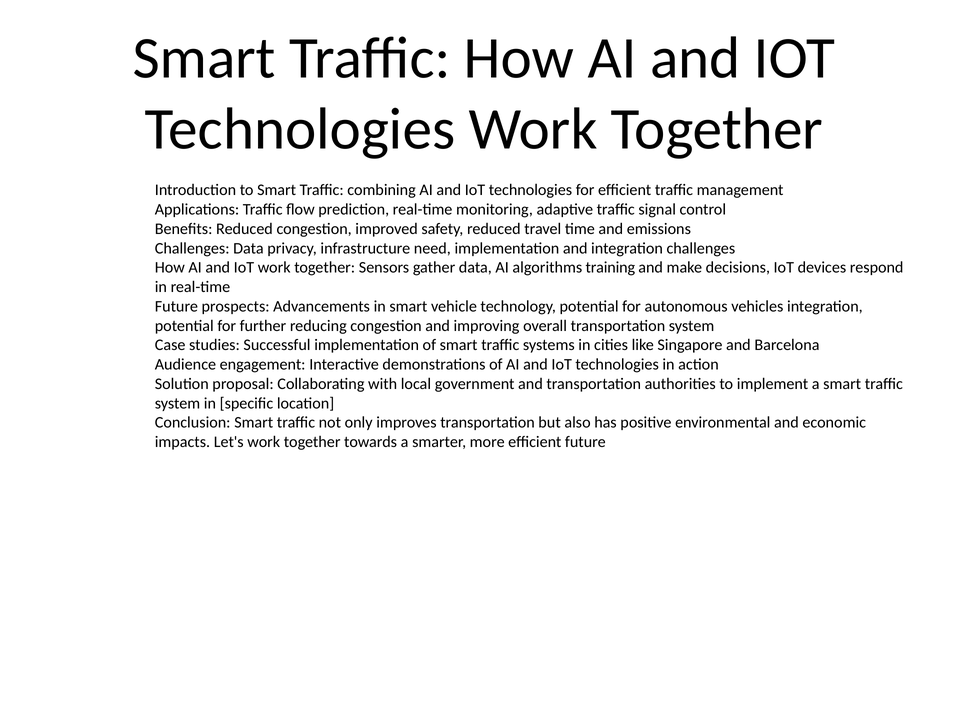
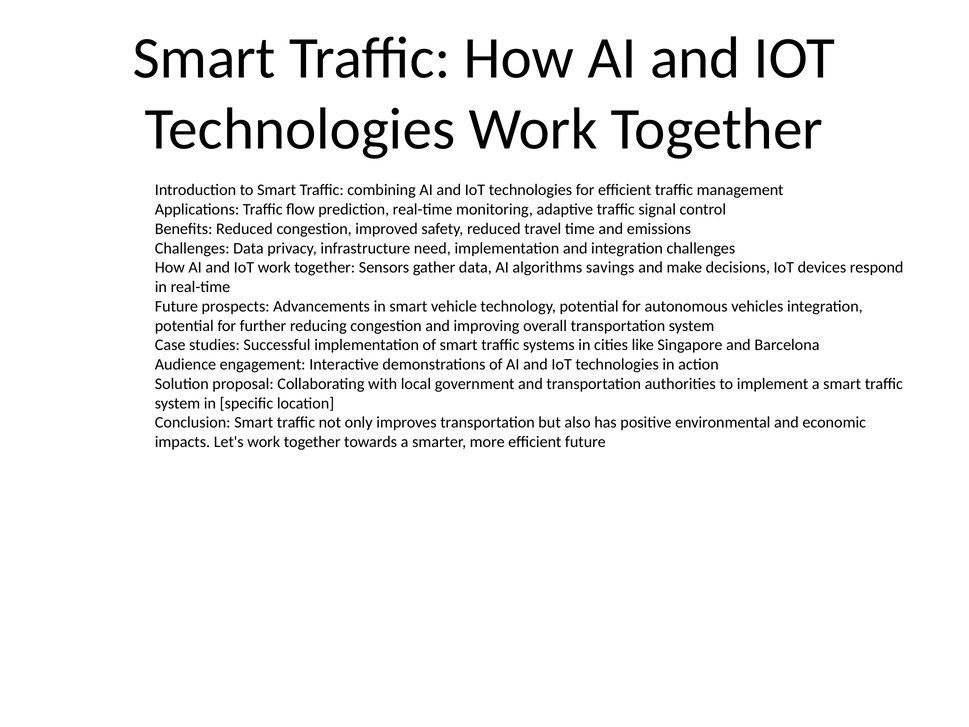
training: training -> savings (610, 267)
